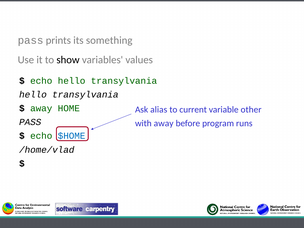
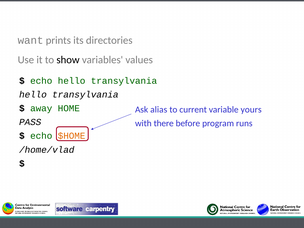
pass: pass -> want (31, 40)
something: something -> directories (109, 40)
other: other -> yours (251, 110)
with away: away -> there (164, 123)
$HOME colour: blue -> orange (72, 136)
